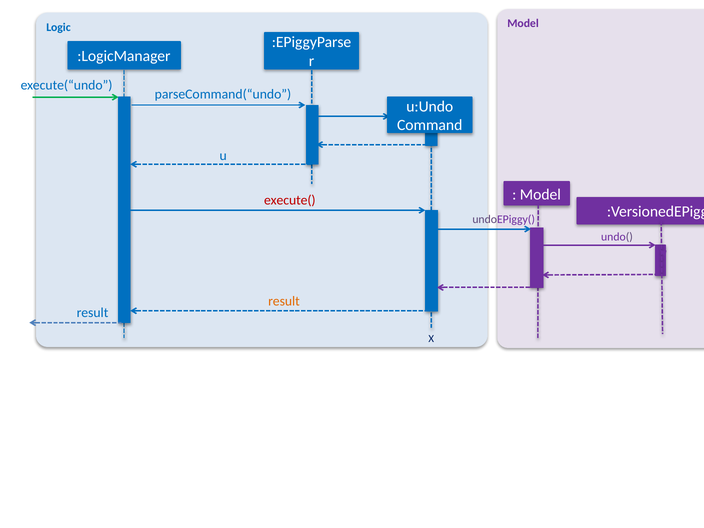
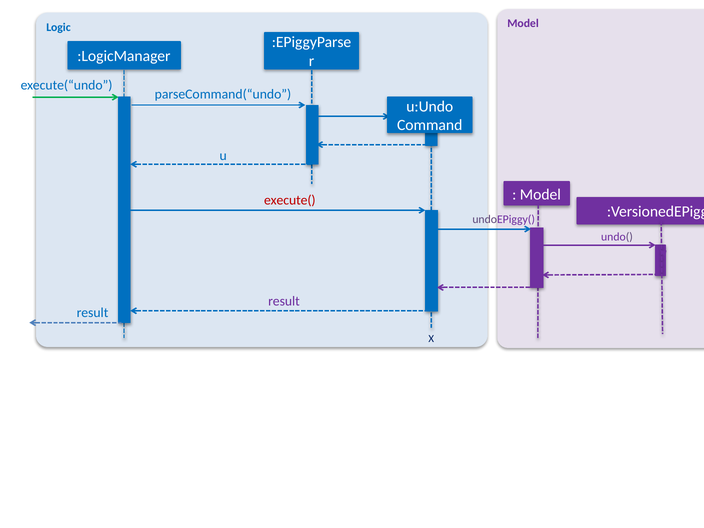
result colour: orange -> purple (284, 301)
